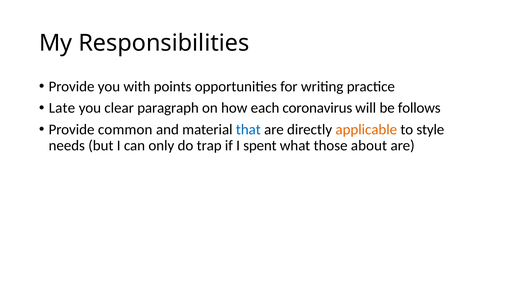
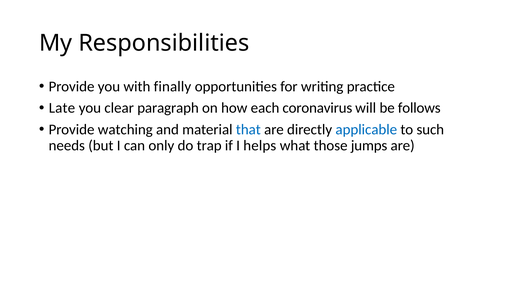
points: points -> finally (172, 87)
common: common -> watching (125, 130)
applicable colour: orange -> blue (366, 130)
style: style -> such (430, 130)
spent: spent -> helps (260, 146)
about: about -> jumps (369, 146)
